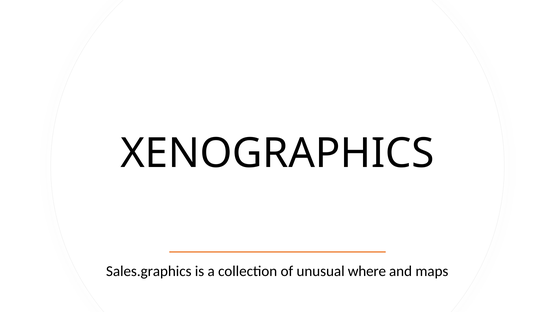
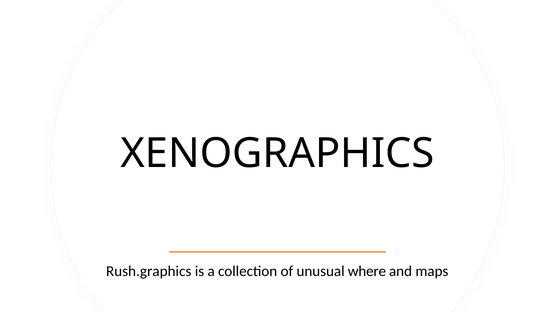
Sales.graphics: Sales.graphics -> Rush.graphics (149, 271)
